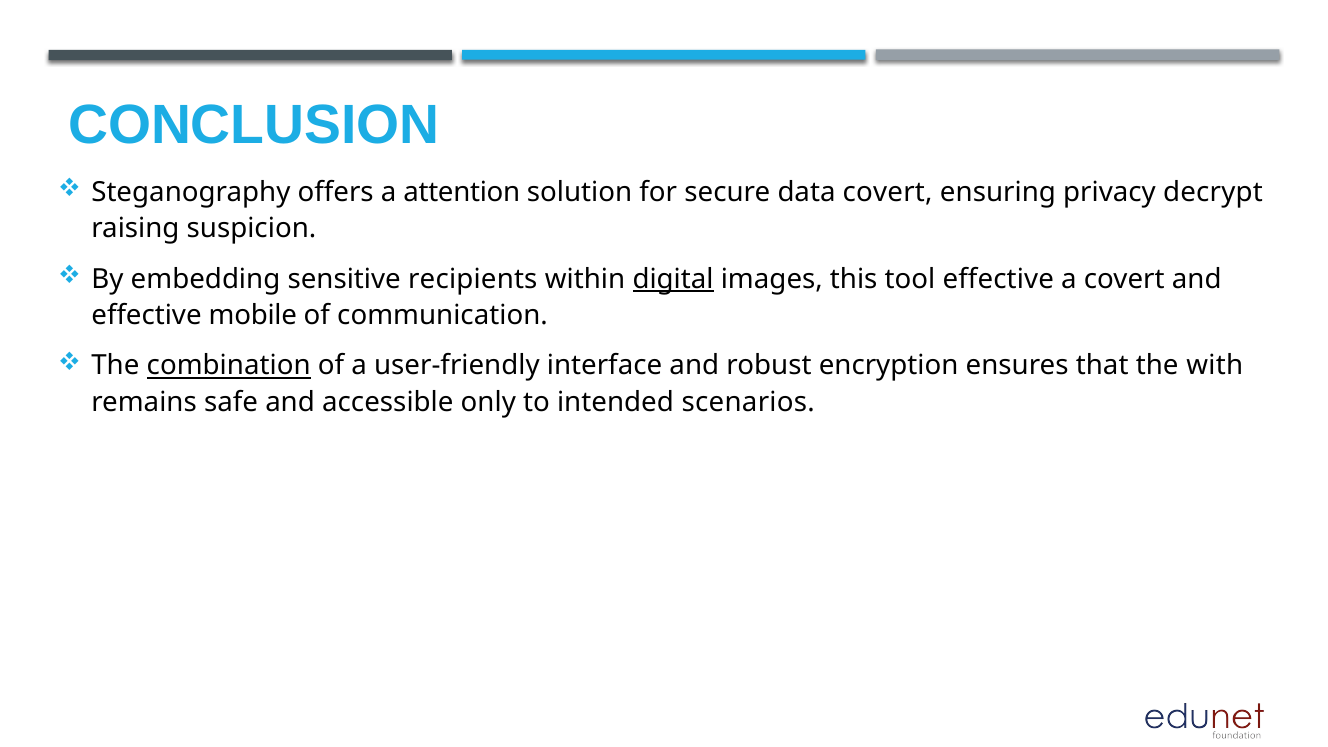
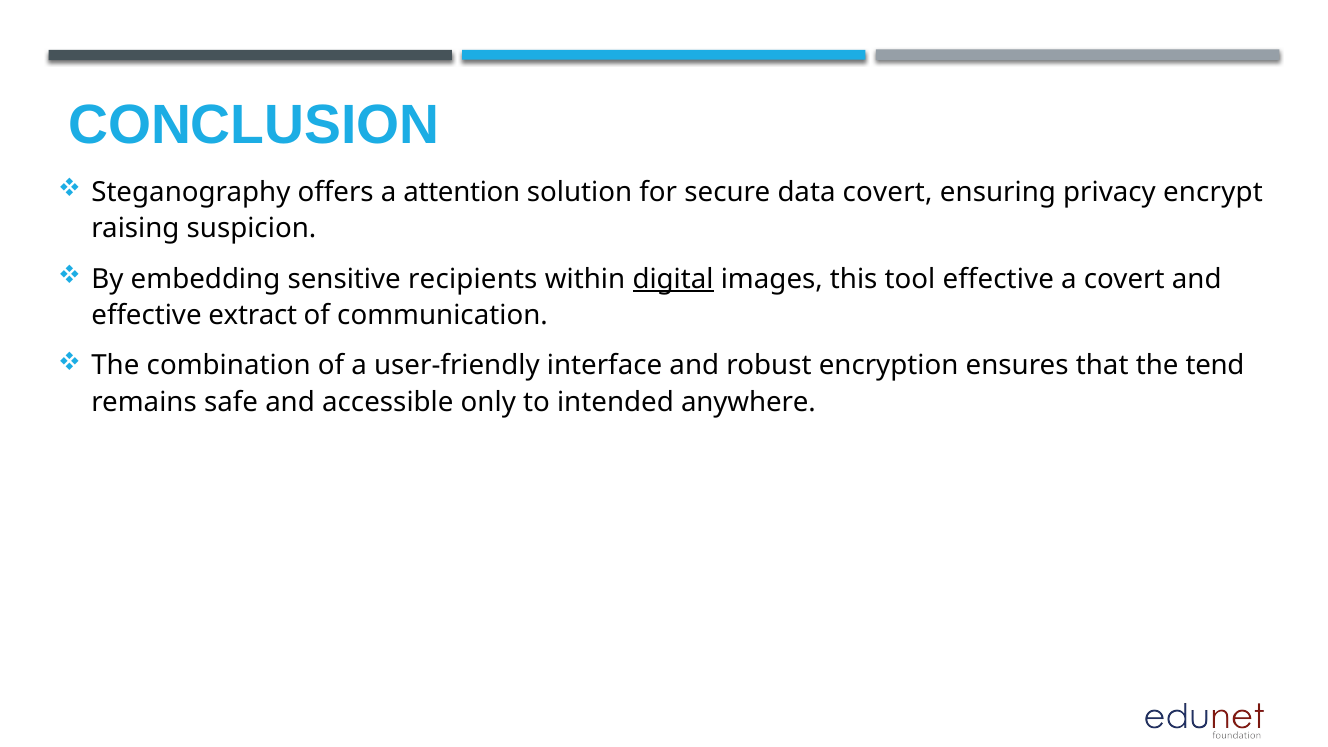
decrypt: decrypt -> encrypt (1213, 192)
mobile: mobile -> extract (253, 316)
combination underline: present -> none (229, 366)
with: with -> tend (1215, 366)
scenarios: scenarios -> anywhere (748, 402)
